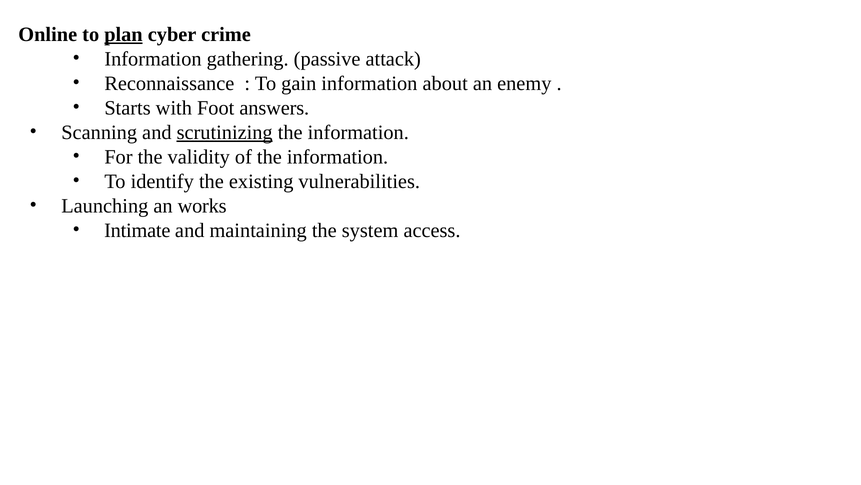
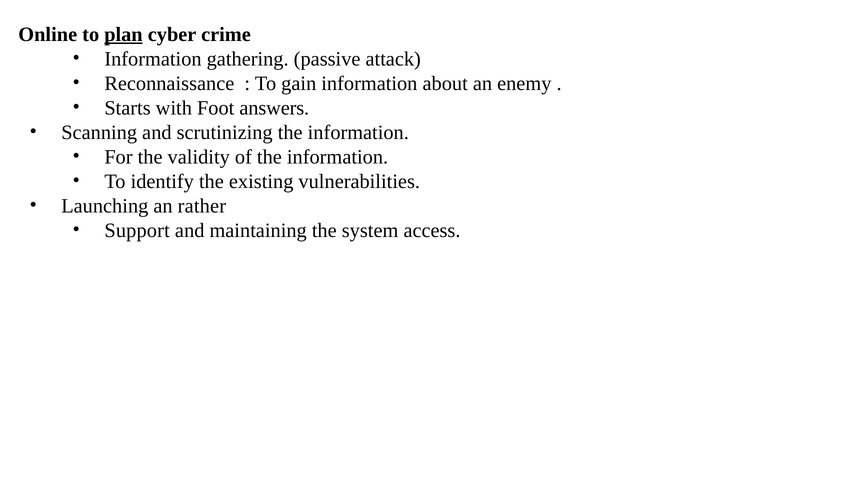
scrutinizing underline: present -> none (225, 132)
works: works -> rather (202, 206)
Intimate: Intimate -> Support (137, 230)
